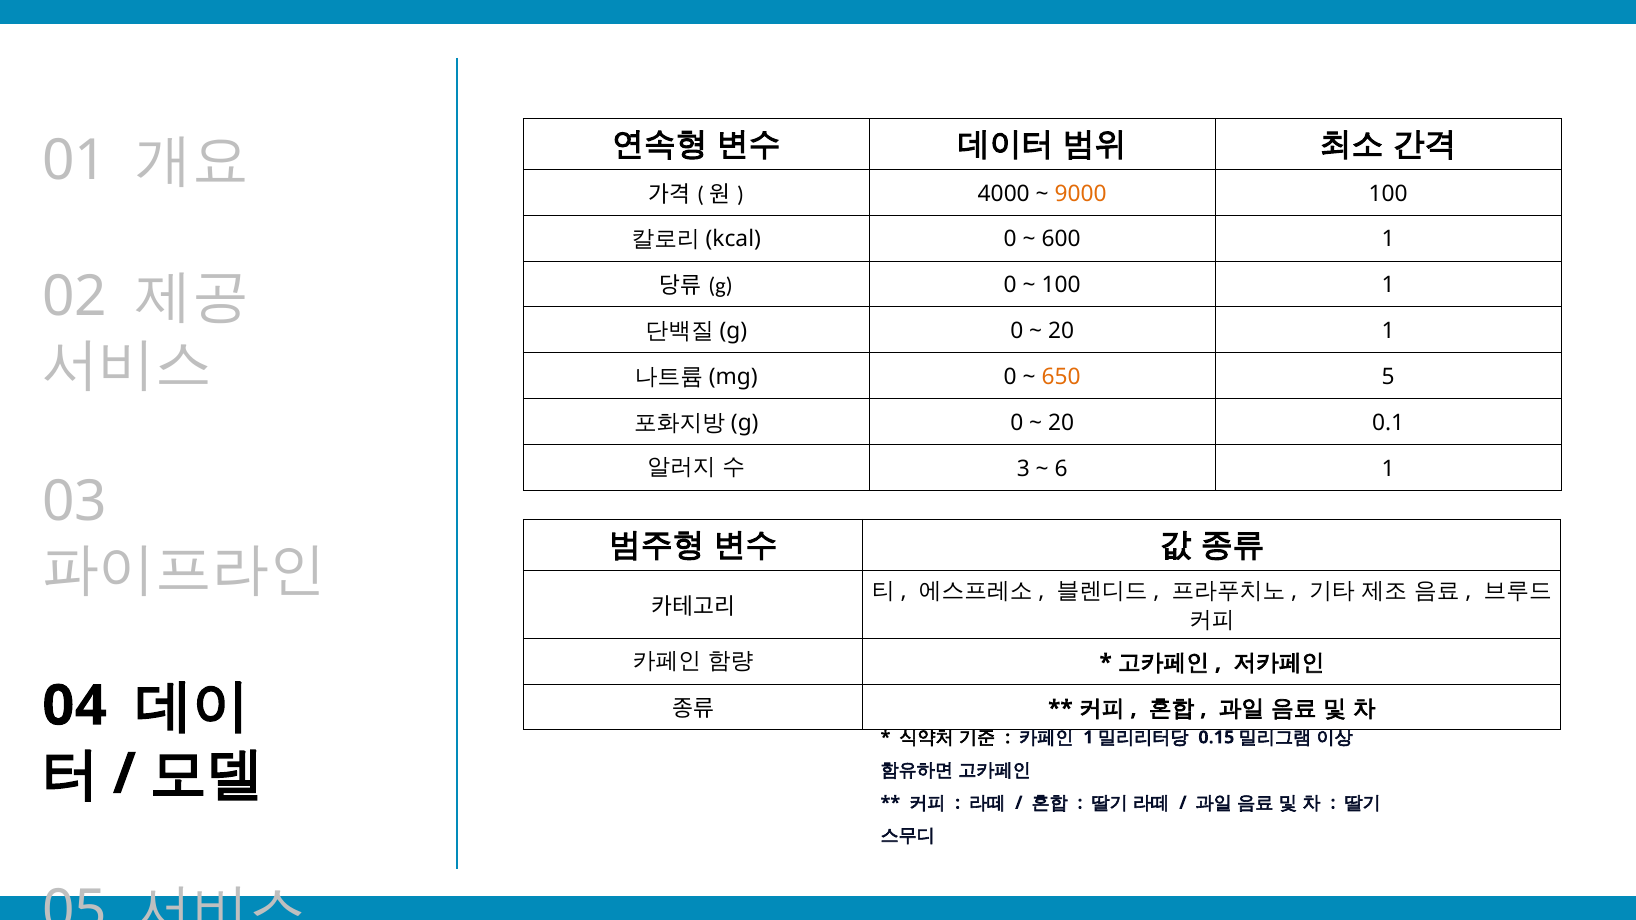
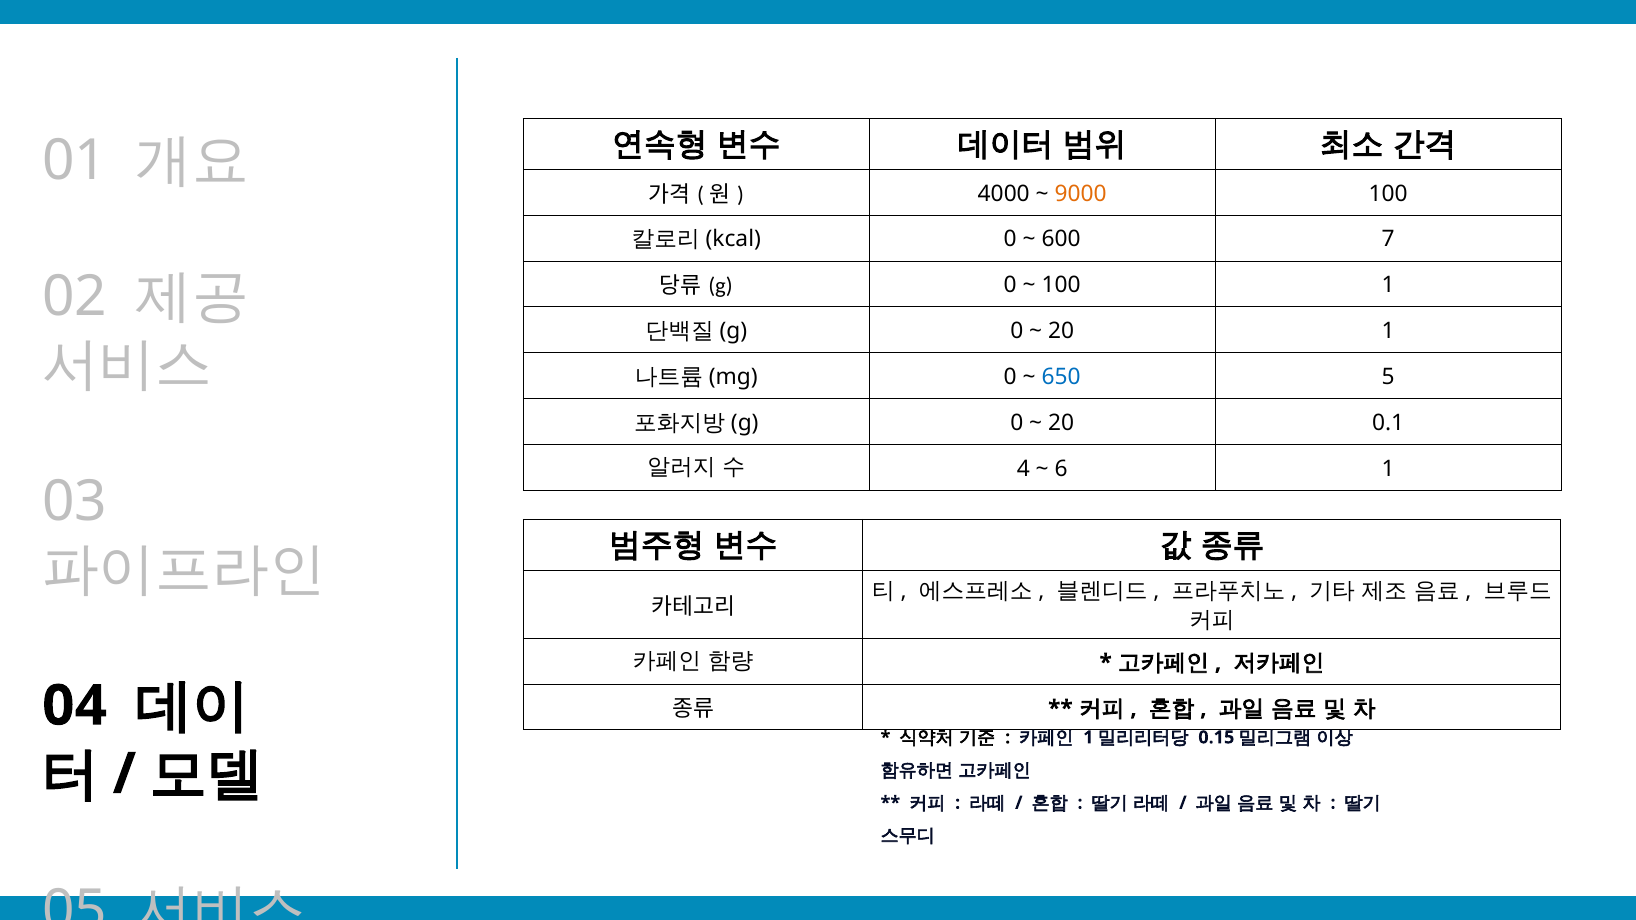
600 1: 1 -> 7 (1388, 240)
650 colour: orange -> blue (1061, 377)
3: 3 -> 4 (1023, 469)
